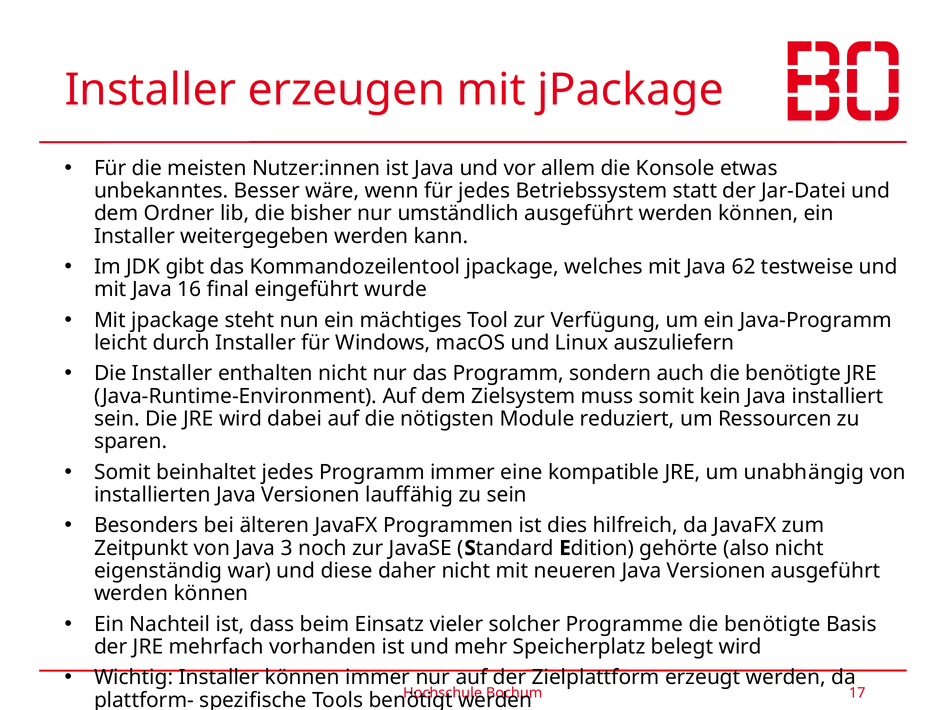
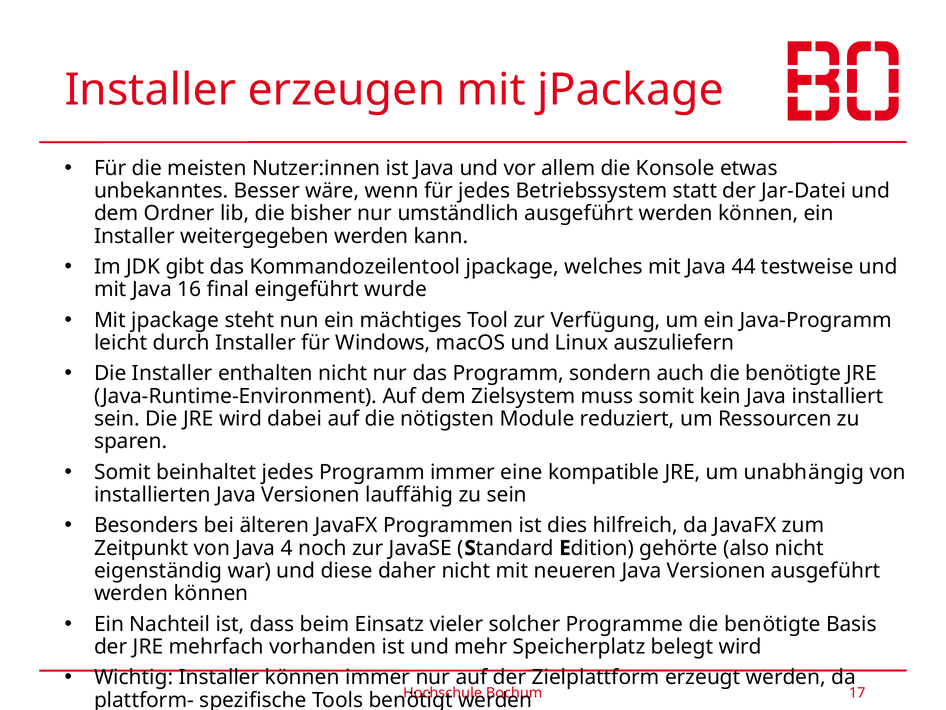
62: 62 -> 44 (744, 267)
3: 3 -> 4 (287, 548)
